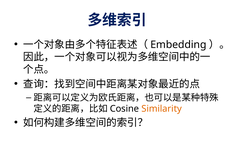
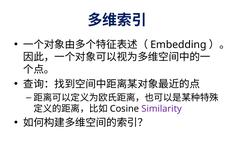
Similarity colour: orange -> purple (162, 109)
